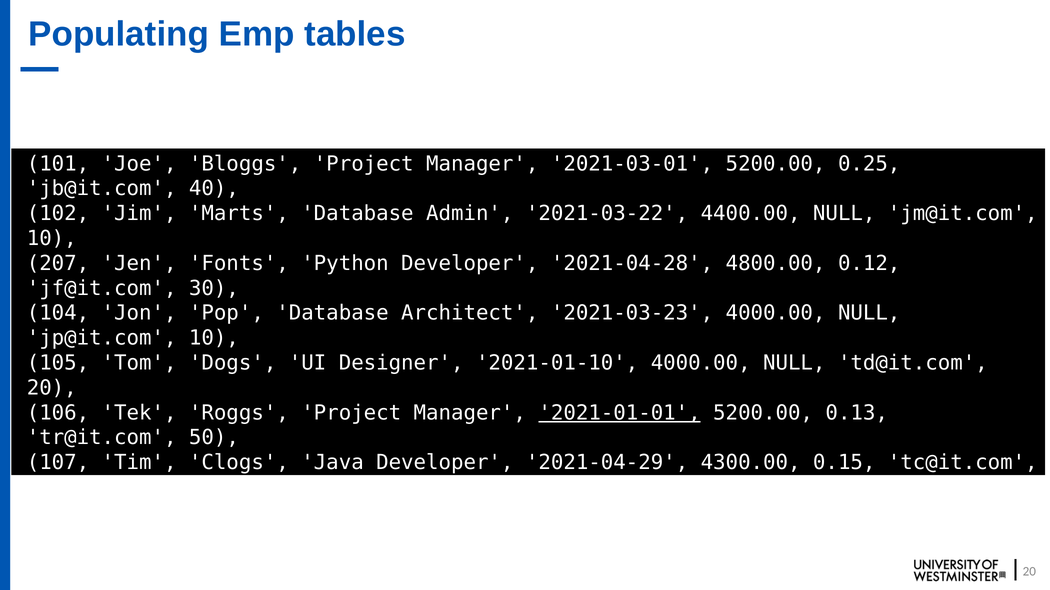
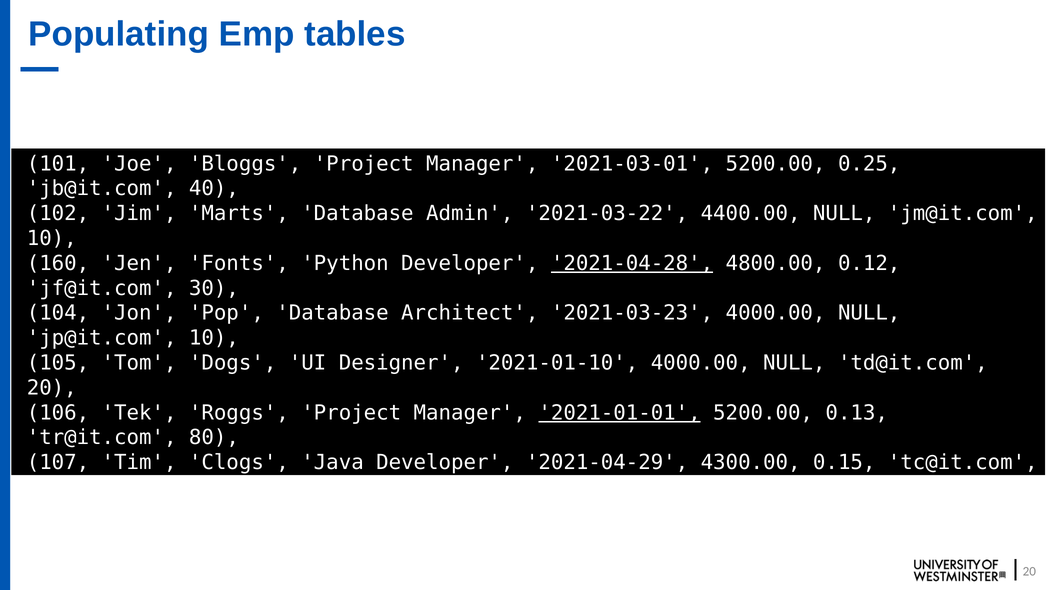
207: 207 -> 160 (58, 264)
2021-04-28 underline: none -> present (632, 264)
50: 50 -> 80 (214, 438)
